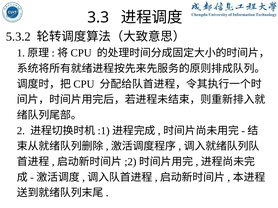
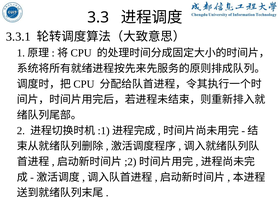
5.3.2: 5.3.2 -> 3.3.1 (18, 37)
